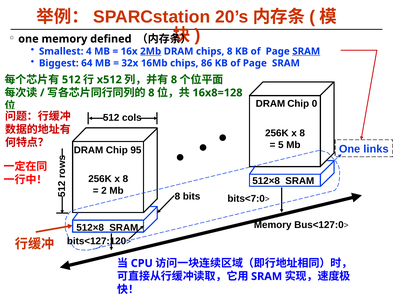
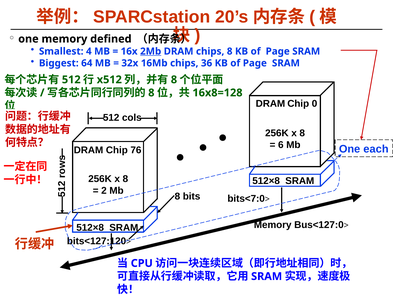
SRAM underline: present -> none (306, 51)
86: 86 -> 36 (207, 63)
5: 5 -> 6 (281, 145)
links: links -> each (376, 149)
95: 95 -> 76 (136, 150)
